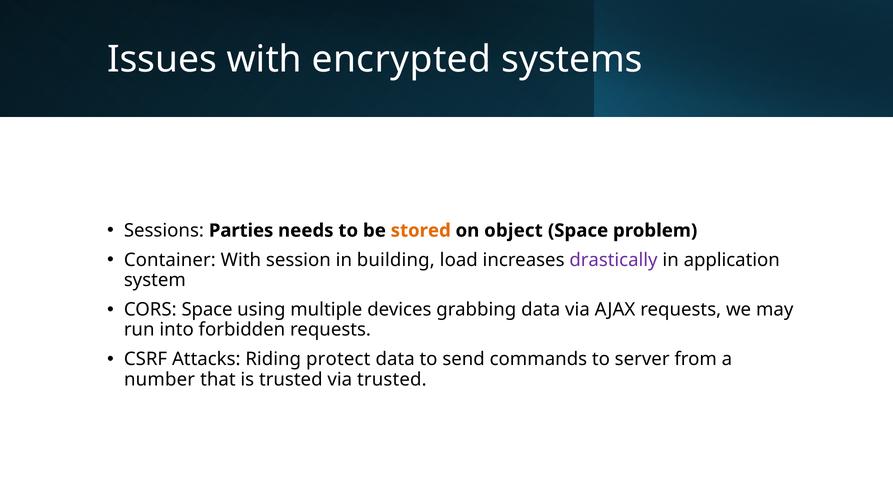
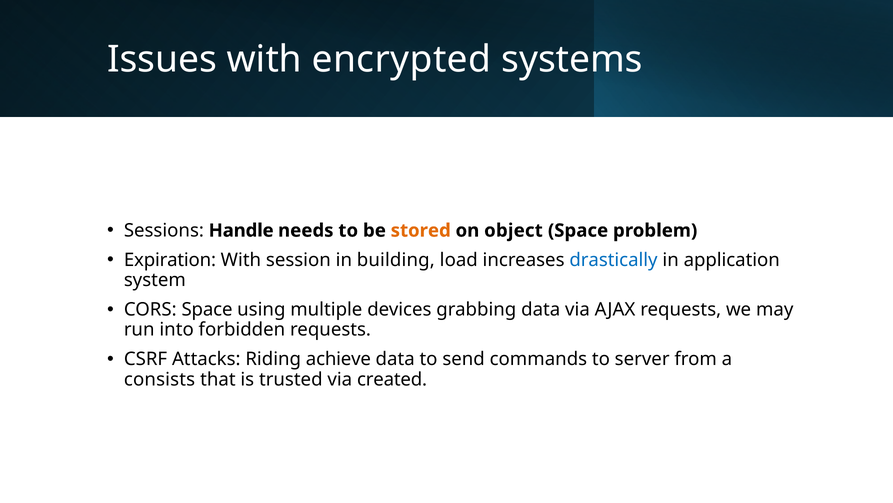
Parties: Parties -> Handle (241, 230)
Container: Container -> Expiration (170, 260)
drastically colour: purple -> blue (613, 260)
protect: protect -> achieve (338, 359)
number: number -> consists (160, 379)
via trusted: trusted -> created (392, 379)
